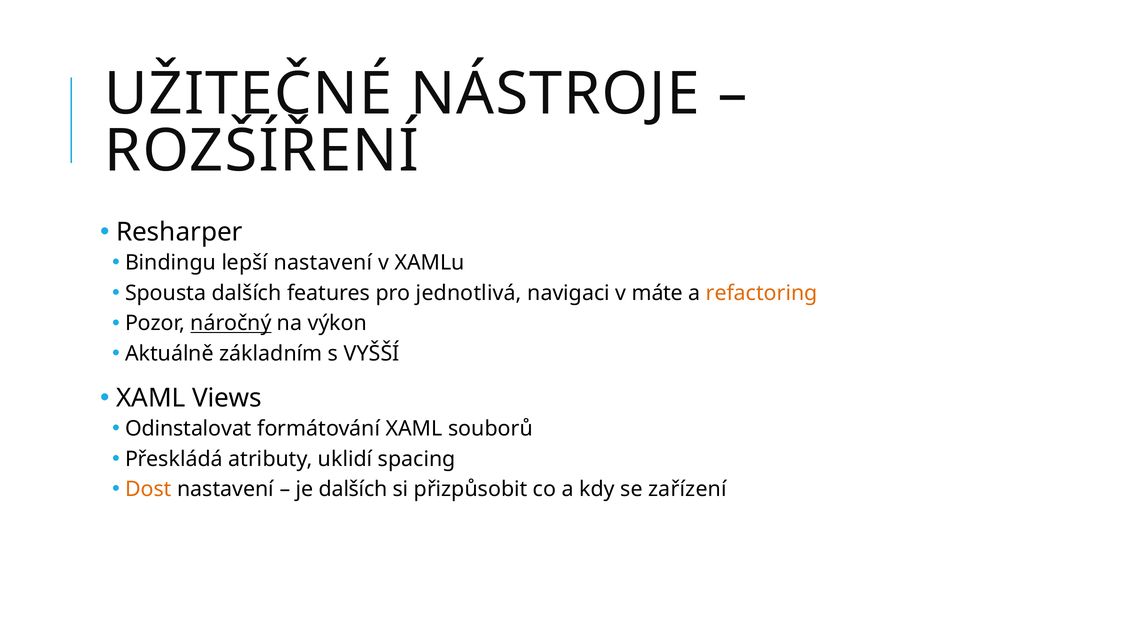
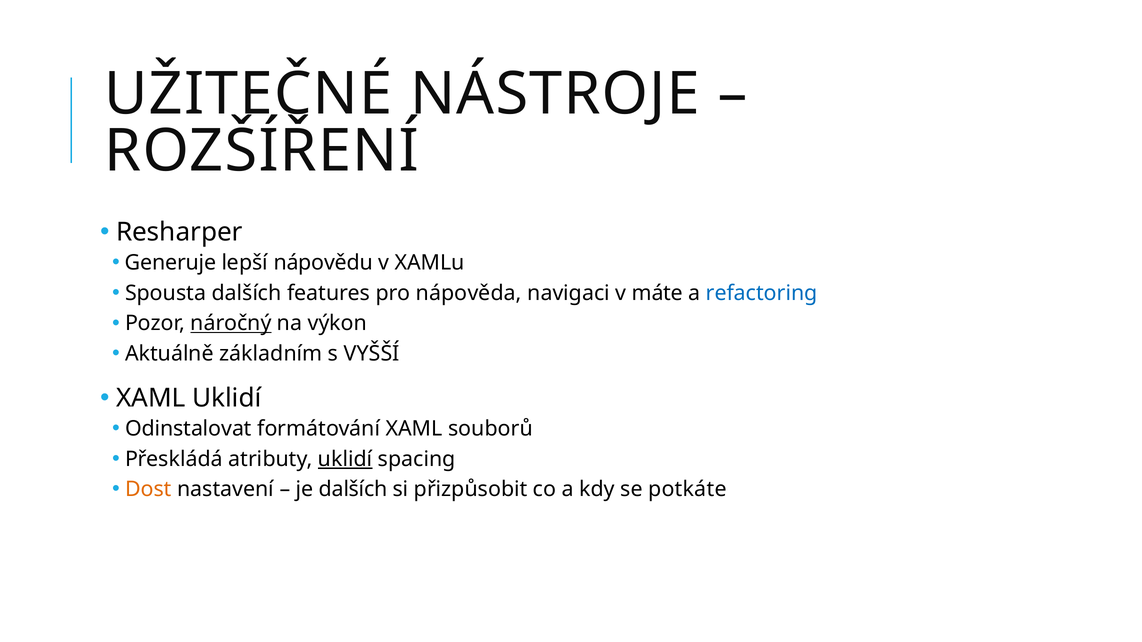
Bindingu: Bindingu -> Generuje (171, 263)
lepší nastavení: nastavení -> nápovědu (323, 263)
jednotlivá: jednotlivá -> nápověda (469, 293)
refactoring colour: orange -> blue (762, 293)
XAML Views: Views -> Uklidí (227, 398)
uklidí underline: none -> present (345, 459)
zařízení: zařízení -> potkáte (687, 489)
